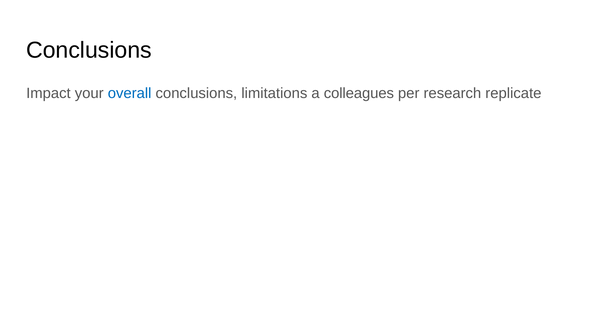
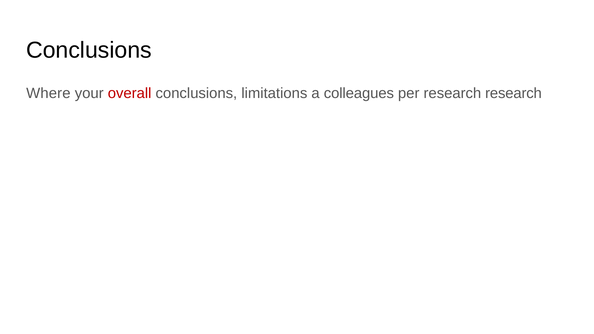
Impact: Impact -> Where (48, 93)
overall colour: blue -> red (130, 93)
research replicate: replicate -> research (513, 93)
